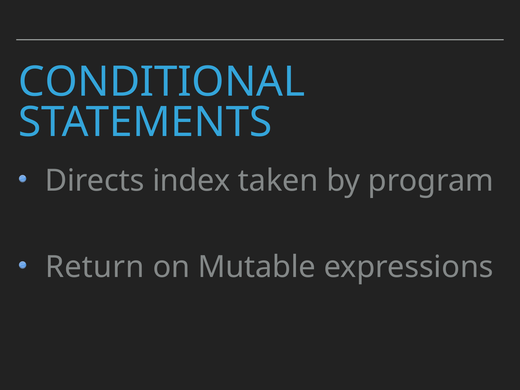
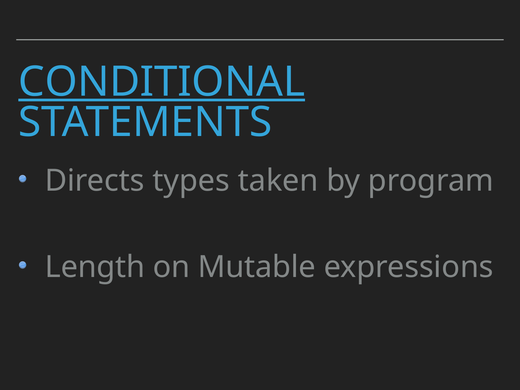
CONDITIONAL underline: none -> present (162, 82)
index: index -> types (191, 181)
Return: Return -> Length (95, 267)
